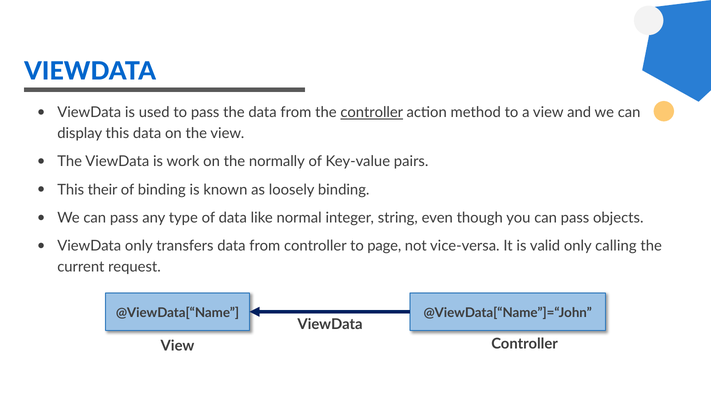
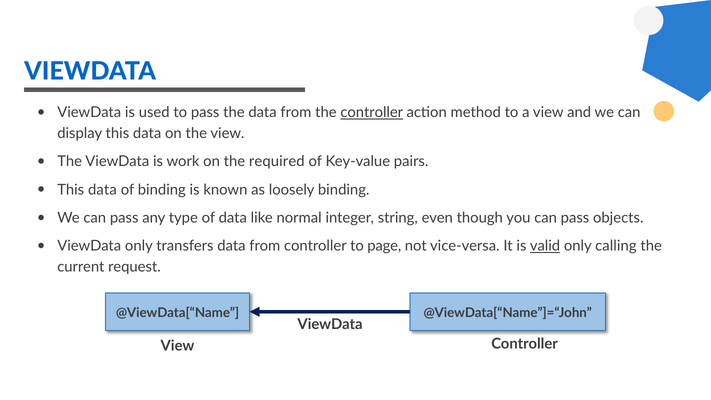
normally: normally -> required (277, 161)
their: their -> data (102, 190)
valid underline: none -> present (545, 246)
